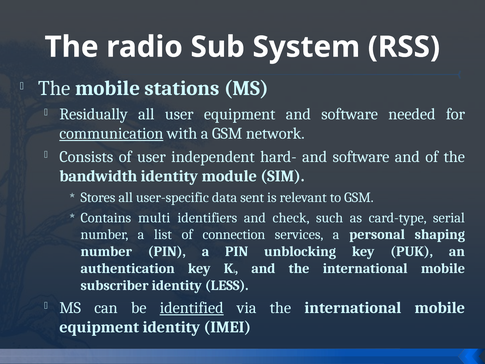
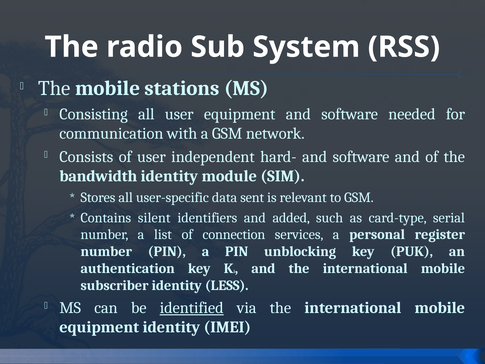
Residually: Residually -> Consisting (94, 114)
communication underline: present -> none (111, 133)
multi: multi -> silent (154, 218)
check: check -> added (291, 218)
shaping: shaping -> register (440, 234)
